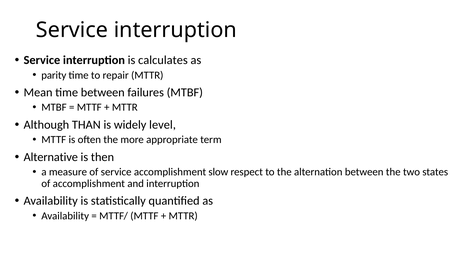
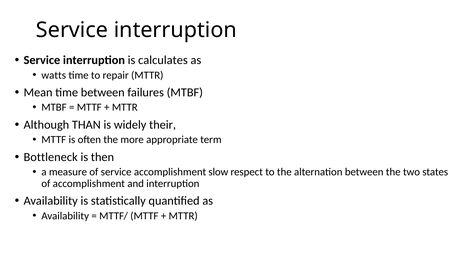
parity: parity -> watts (54, 75)
level: level -> their (163, 125)
Alternative: Alternative -> Bottleneck (51, 157)
